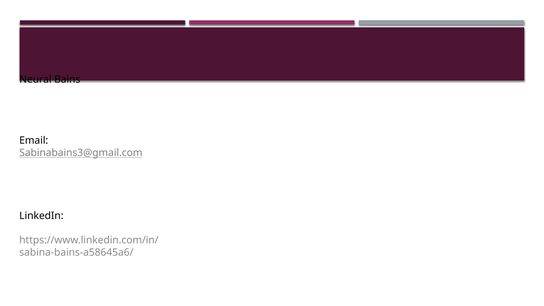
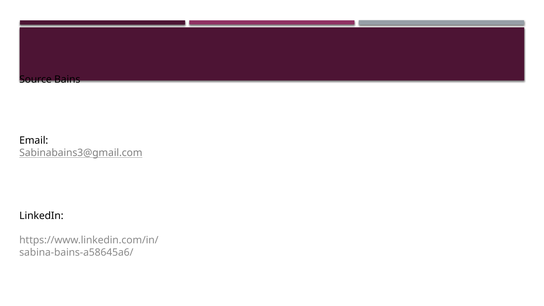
Neural: Neural -> Source (35, 79)
